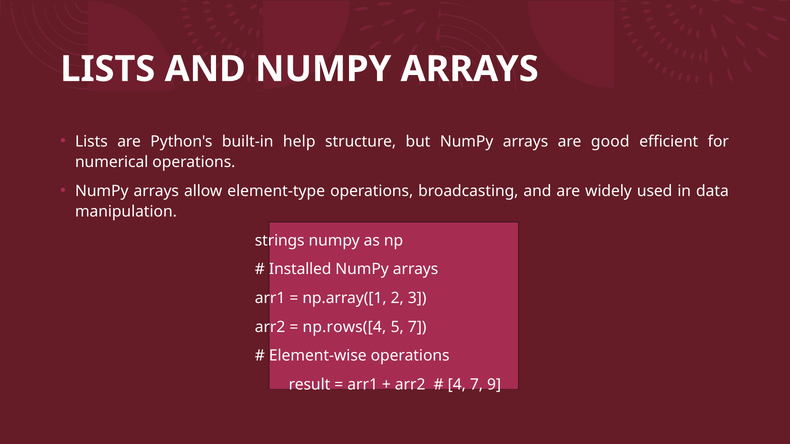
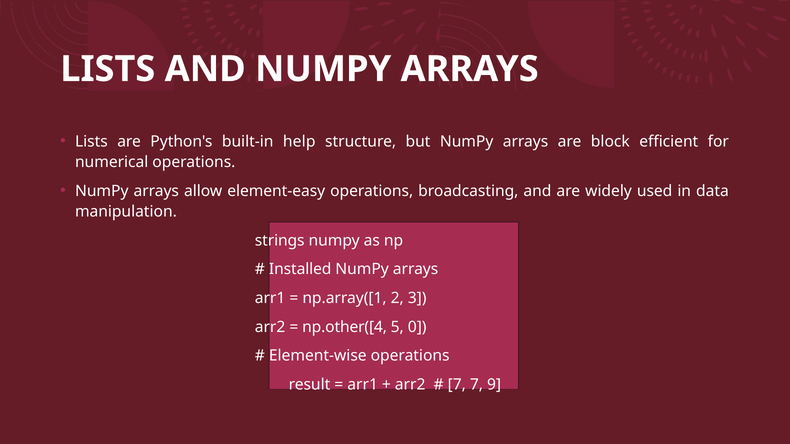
good: good -> block (610, 142)
element-type: element-type -> element-easy (276, 191)
np.rows([4: np.rows([4 -> np.other([4 (345, 327)
5 7: 7 -> 0 (417, 327)
4: 4 -> 7 (457, 385)
